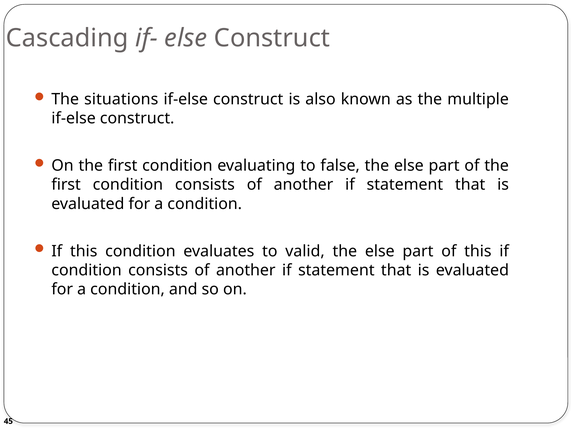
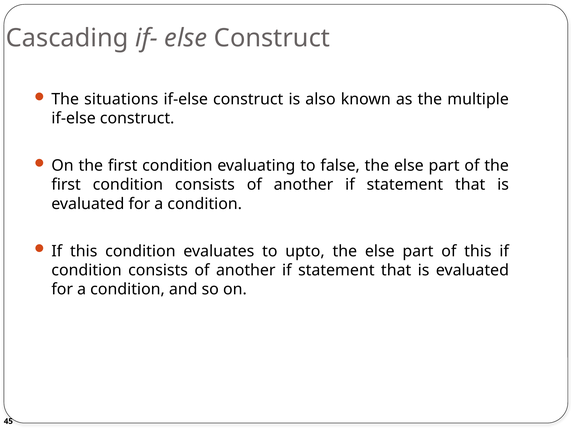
valid: valid -> upto (305, 251)
